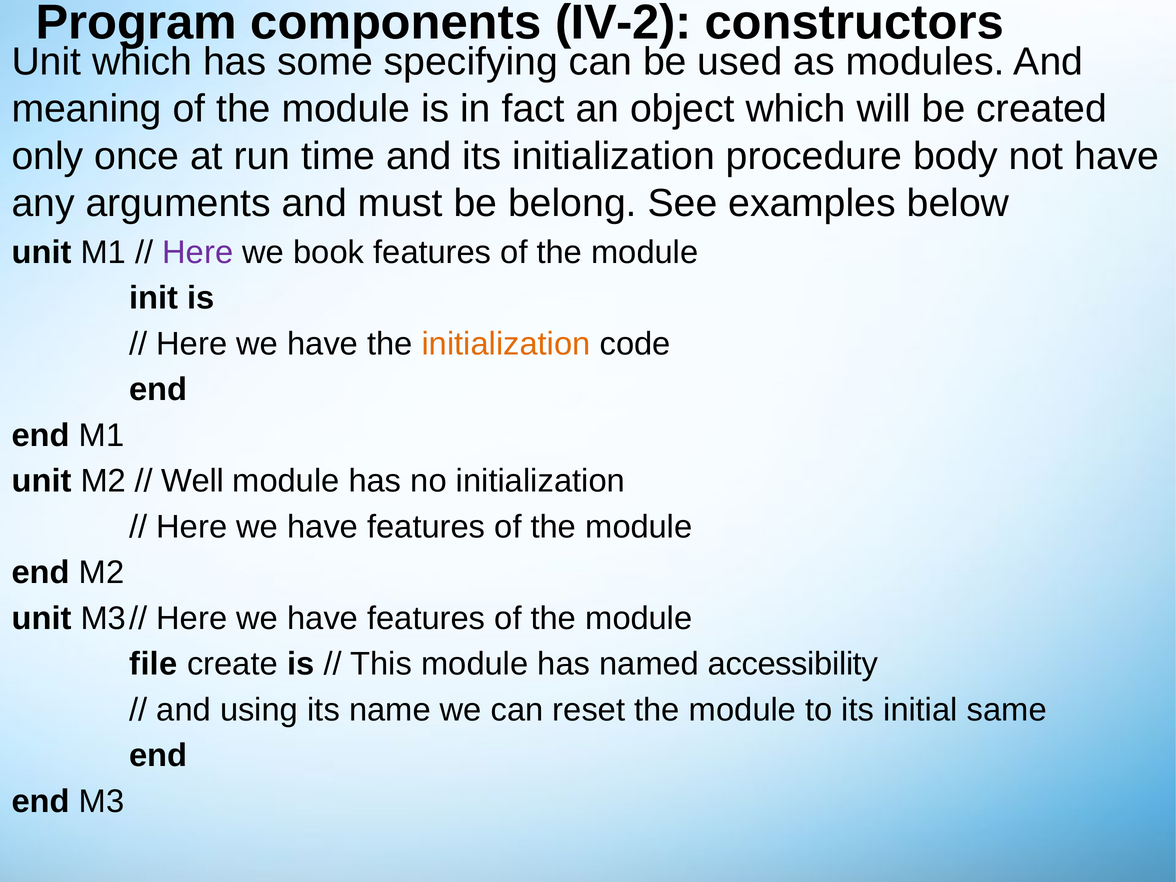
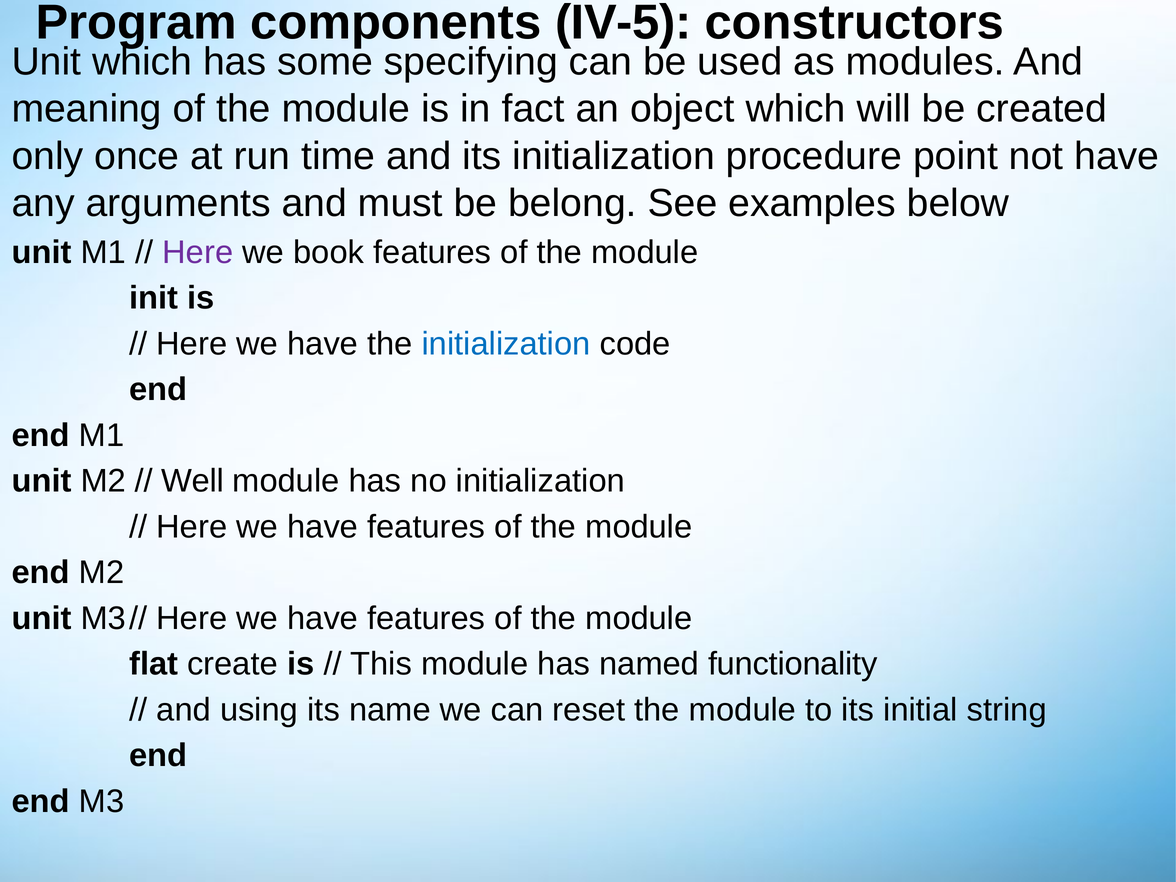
IV-2: IV-2 -> IV-5 (623, 22)
body: body -> point (956, 156)
initialization colour: orange -> blue (506, 344)
file: file -> flat (154, 664)
accessibility: accessibility -> functionality (793, 664)
same: same -> string (1007, 710)
